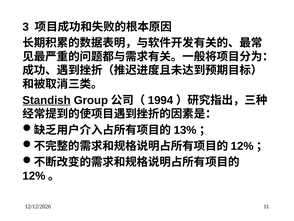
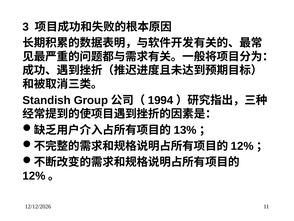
Standish underline: present -> none (47, 100)
